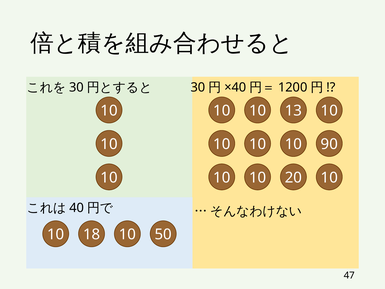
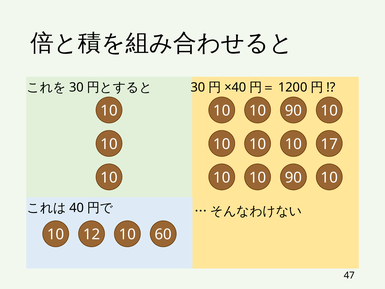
10 10 13: 13 -> 90 (293, 111)
90: 90 -> 17 (329, 144)
20: 20 -> 90 (293, 177)
18: 18 -> 12 (92, 234)
50: 50 -> 60 (163, 234)
